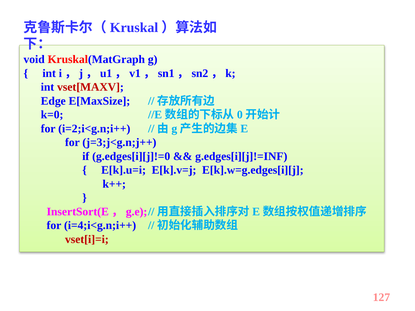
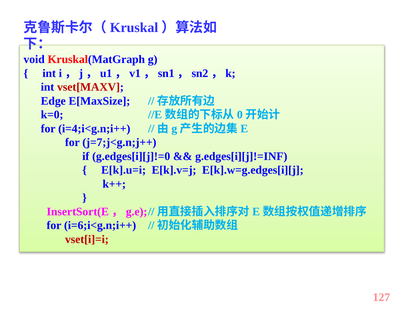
i=2;i<g.n;i++: i=2;i<g.n;i++ -> i=4;i<g.n;i++ (94, 129)
j=3;j<g.n;j++: j=3;j<g.n;j++ -> j=7;j<g.n;j++ (119, 143)
i=4;i<g.n;i++: i=4;i<g.n;i++ -> i=6;i<g.n;i++ (100, 226)
